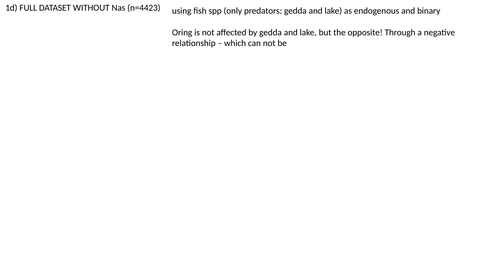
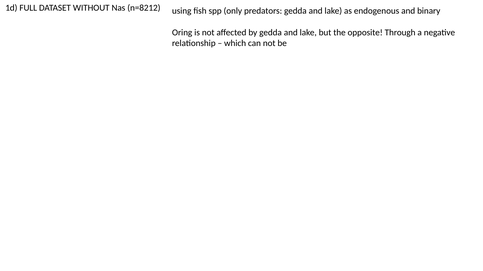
n=4423: n=4423 -> n=8212 (144, 8)
